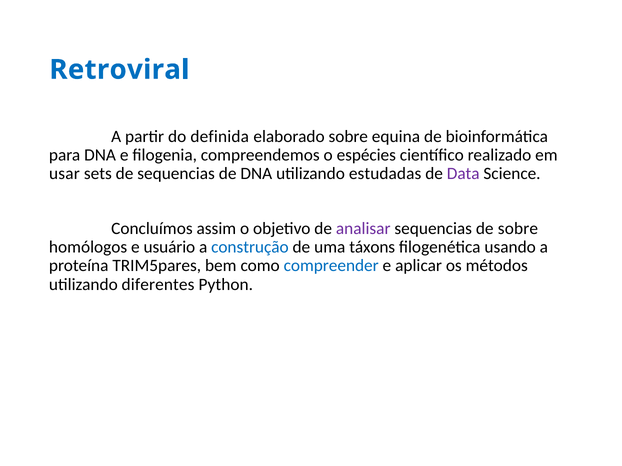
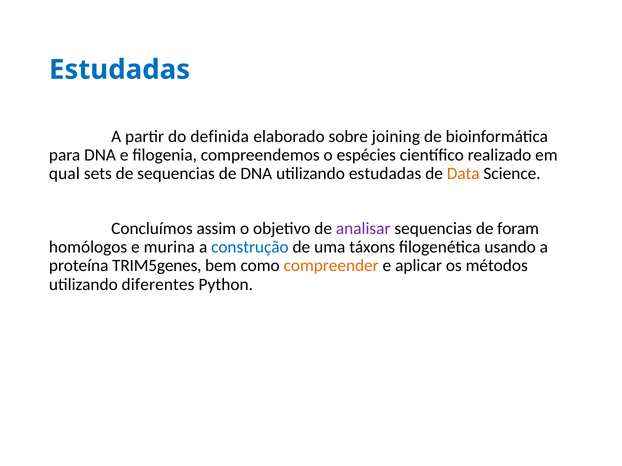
Retroviral: Retroviral -> Estudadas (120, 70)
equina: equina -> joining (396, 137)
usar: usar -> qual (64, 174)
Data colour: purple -> orange (463, 174)
de sobre: sobre -> foram (518, 229)
usuário: usuário -> murina (169, 247)
TRIM5pares: TRIM5pares -> TRIM5genes (157, 266)
compreender colour: blue -> orange (331, 266)
